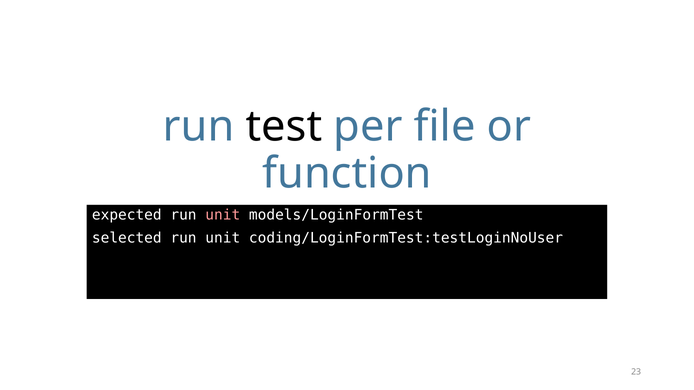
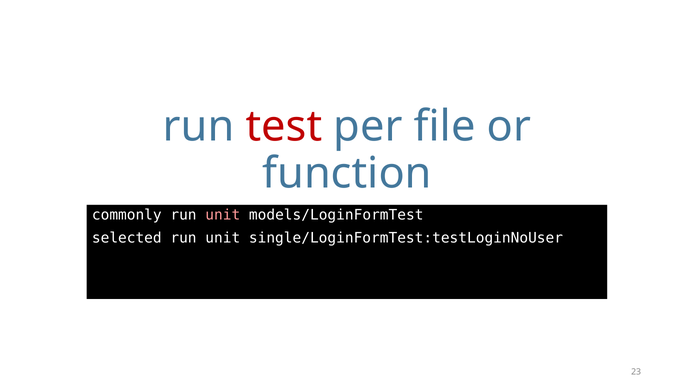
test colour: black -> red (284, 127)
expected: expected -> commonly (127, 215)
coding/LoginFormTest:testLoginNoUser: coding/LoginFormTest:testLoginNoUser -> single/LoginFormTest:testLoginNoUser (406, 238)
